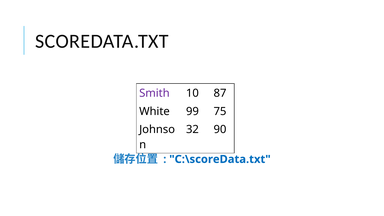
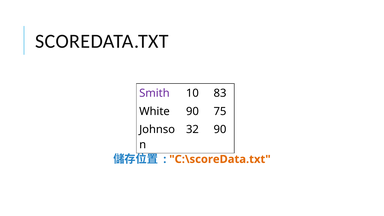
87: 87 -> 83 (220, 93)
White 99: 99 -> 90 (192, 111)
C:\scoreData.txt colour: blue -> orange (220, 159)
